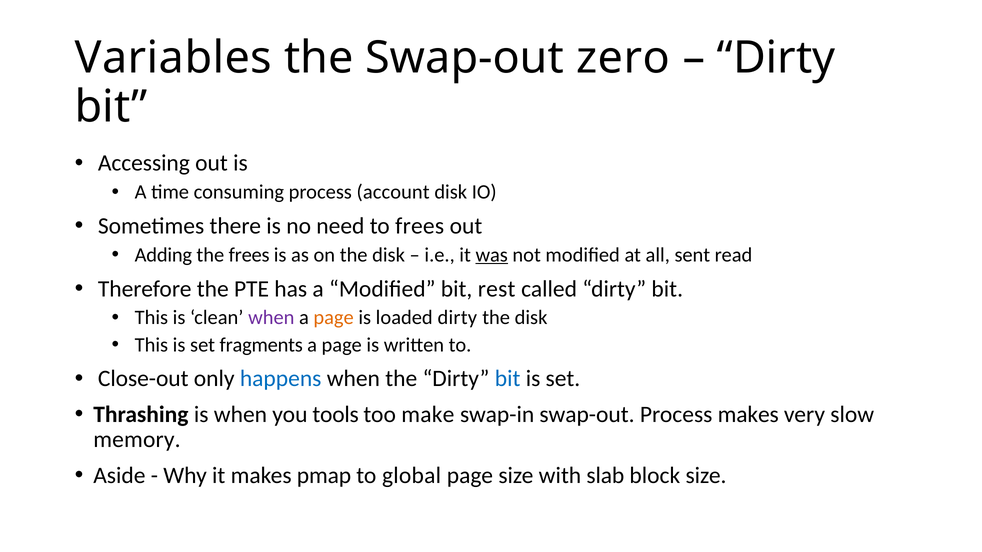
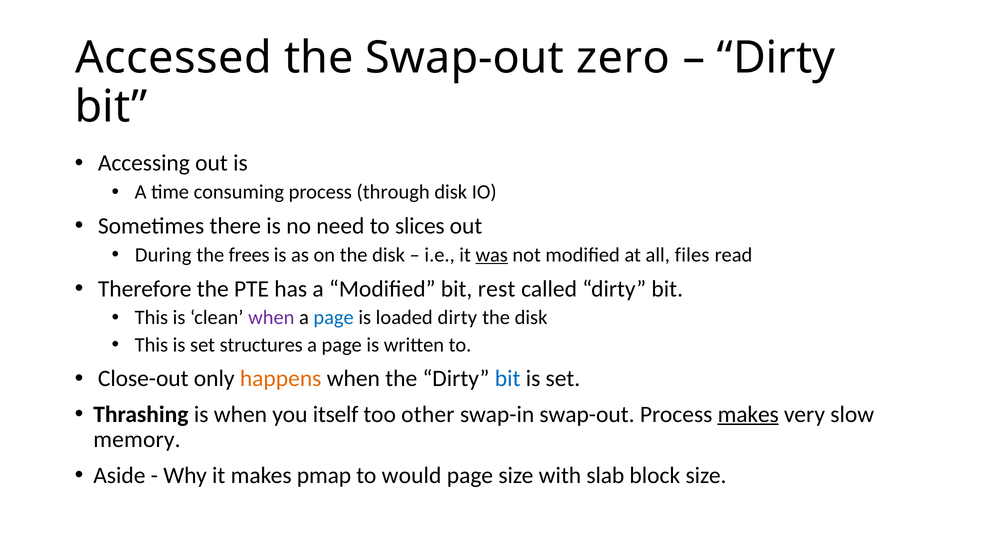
Variables: Variables -> Accessed (173, 58)
account: account -> through (393, 192)
to frees: frees -> slices (420, 226)
Adding: Adding -> During (163, 255)
sent: sent -> files (692, 255)
page colour: orange -> blue (334, 318)
fragments: fragments -> structures (261, 345)
happens colour: blue -> orange (281, 379)
tools: tools -> itself (336, 415)
make: make -> other (428, 415)
makes underline: none -> present (748, 415)
global: global -> would (412, 476)
